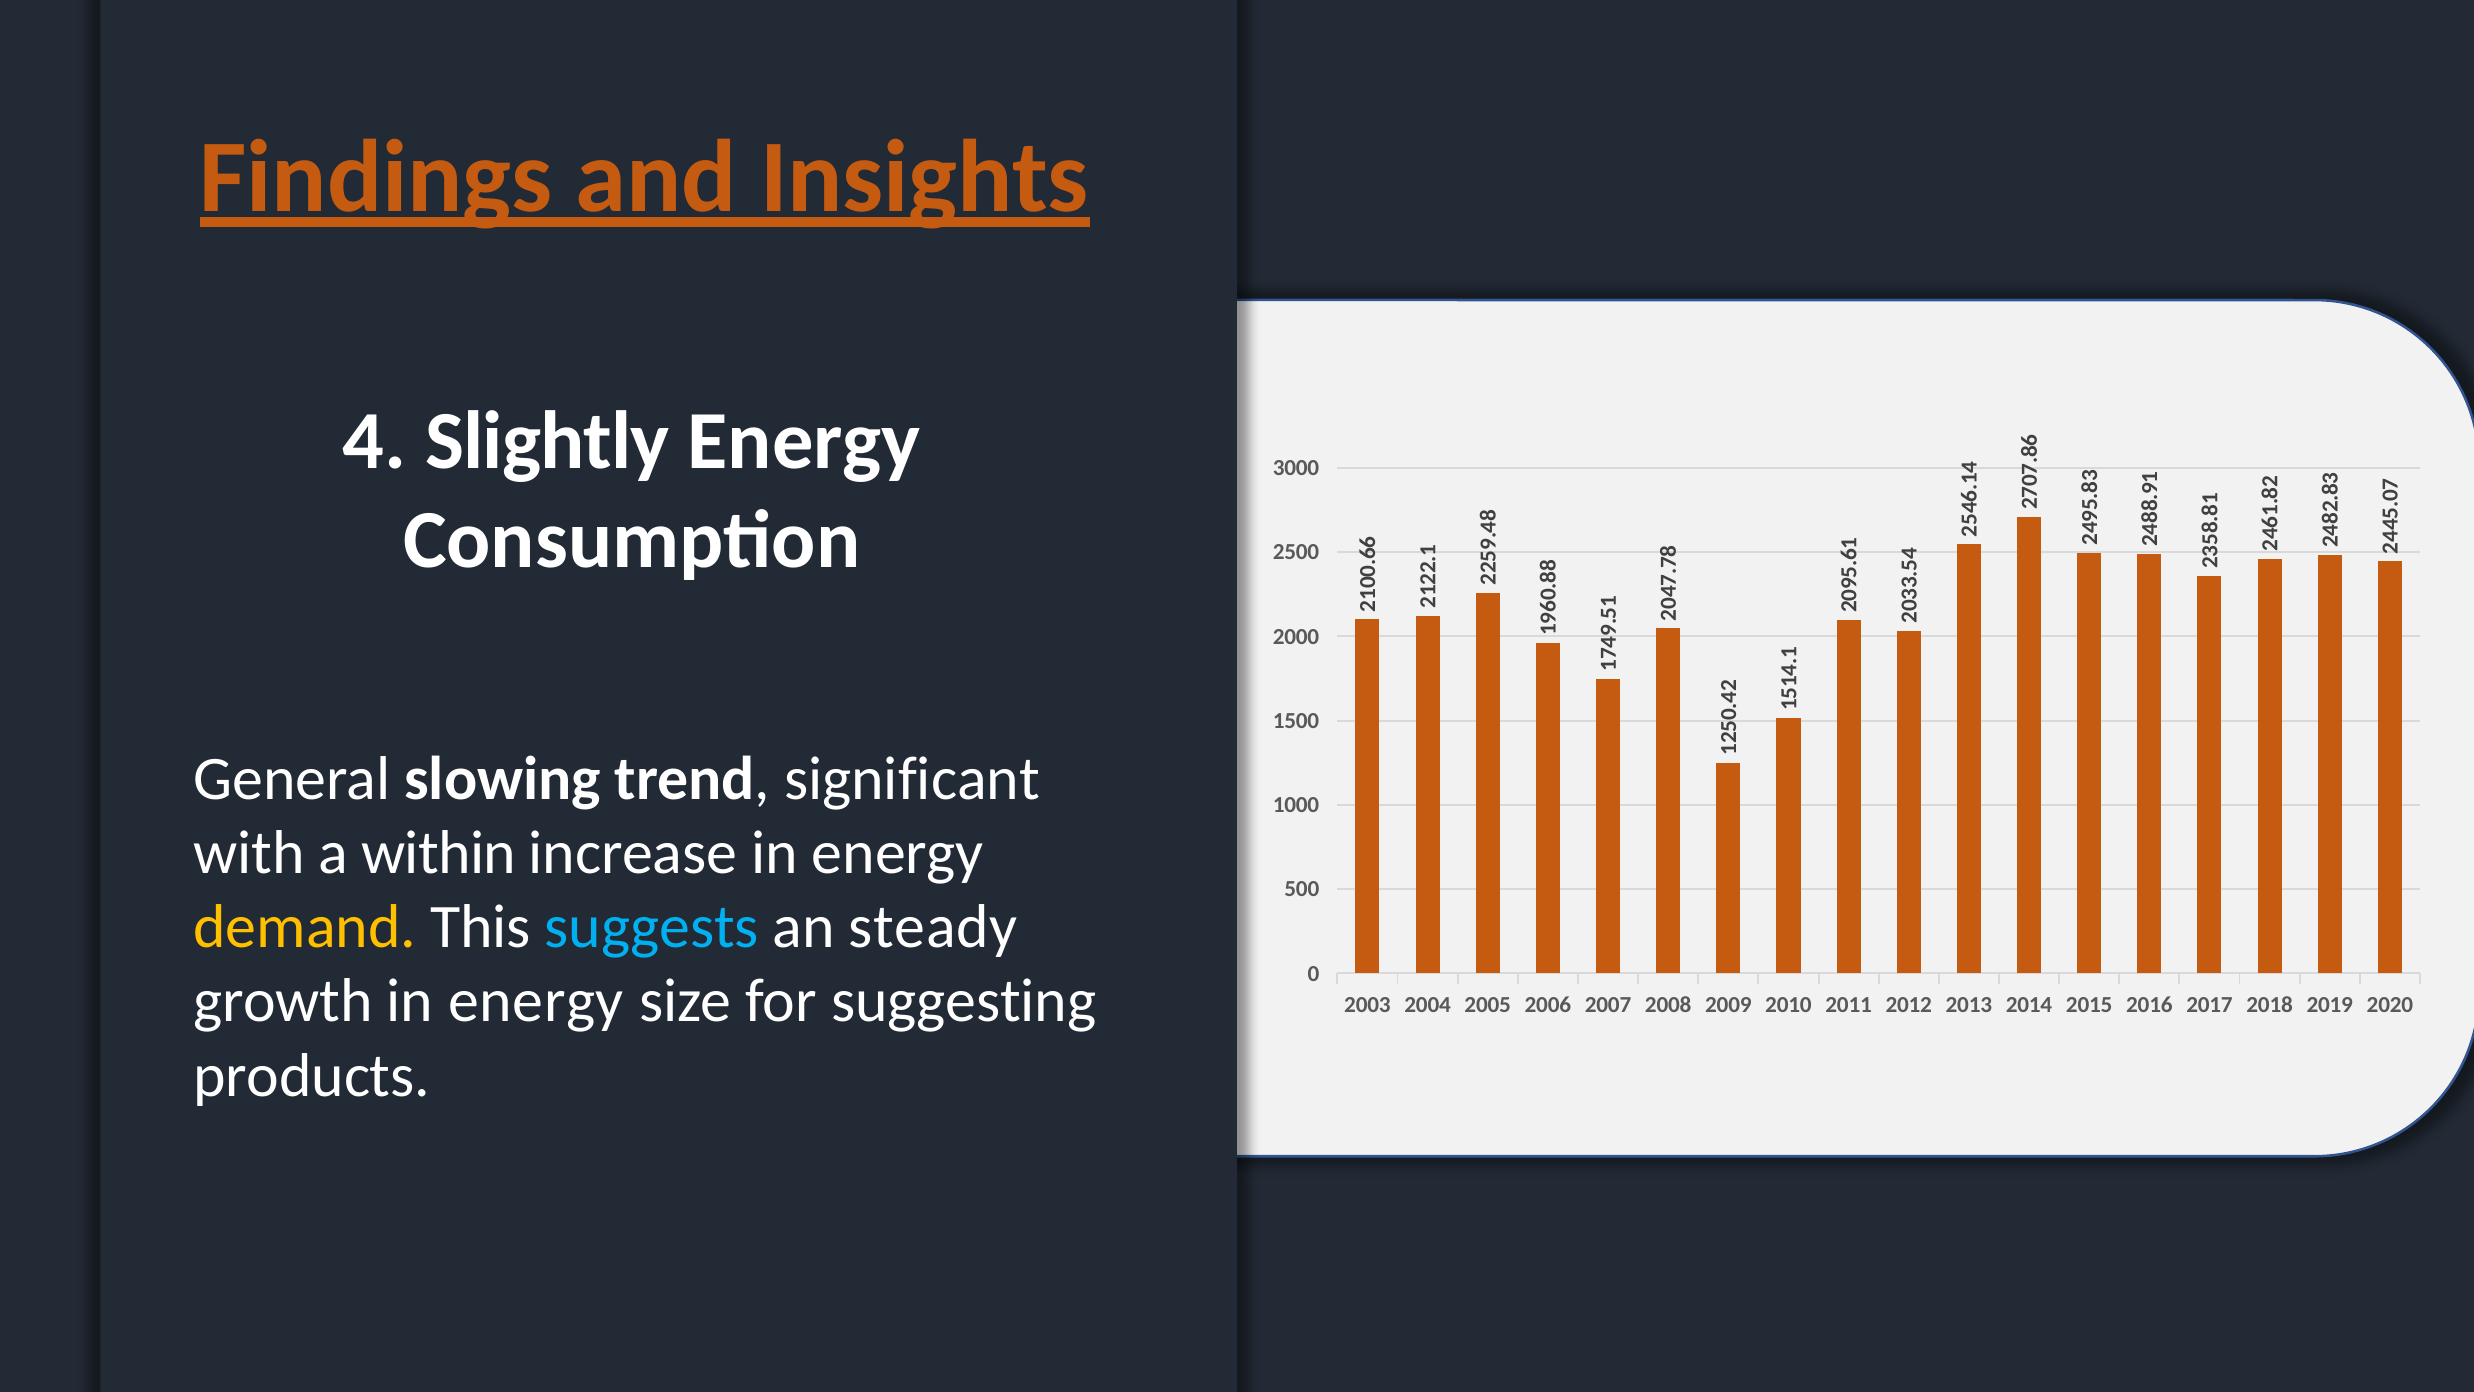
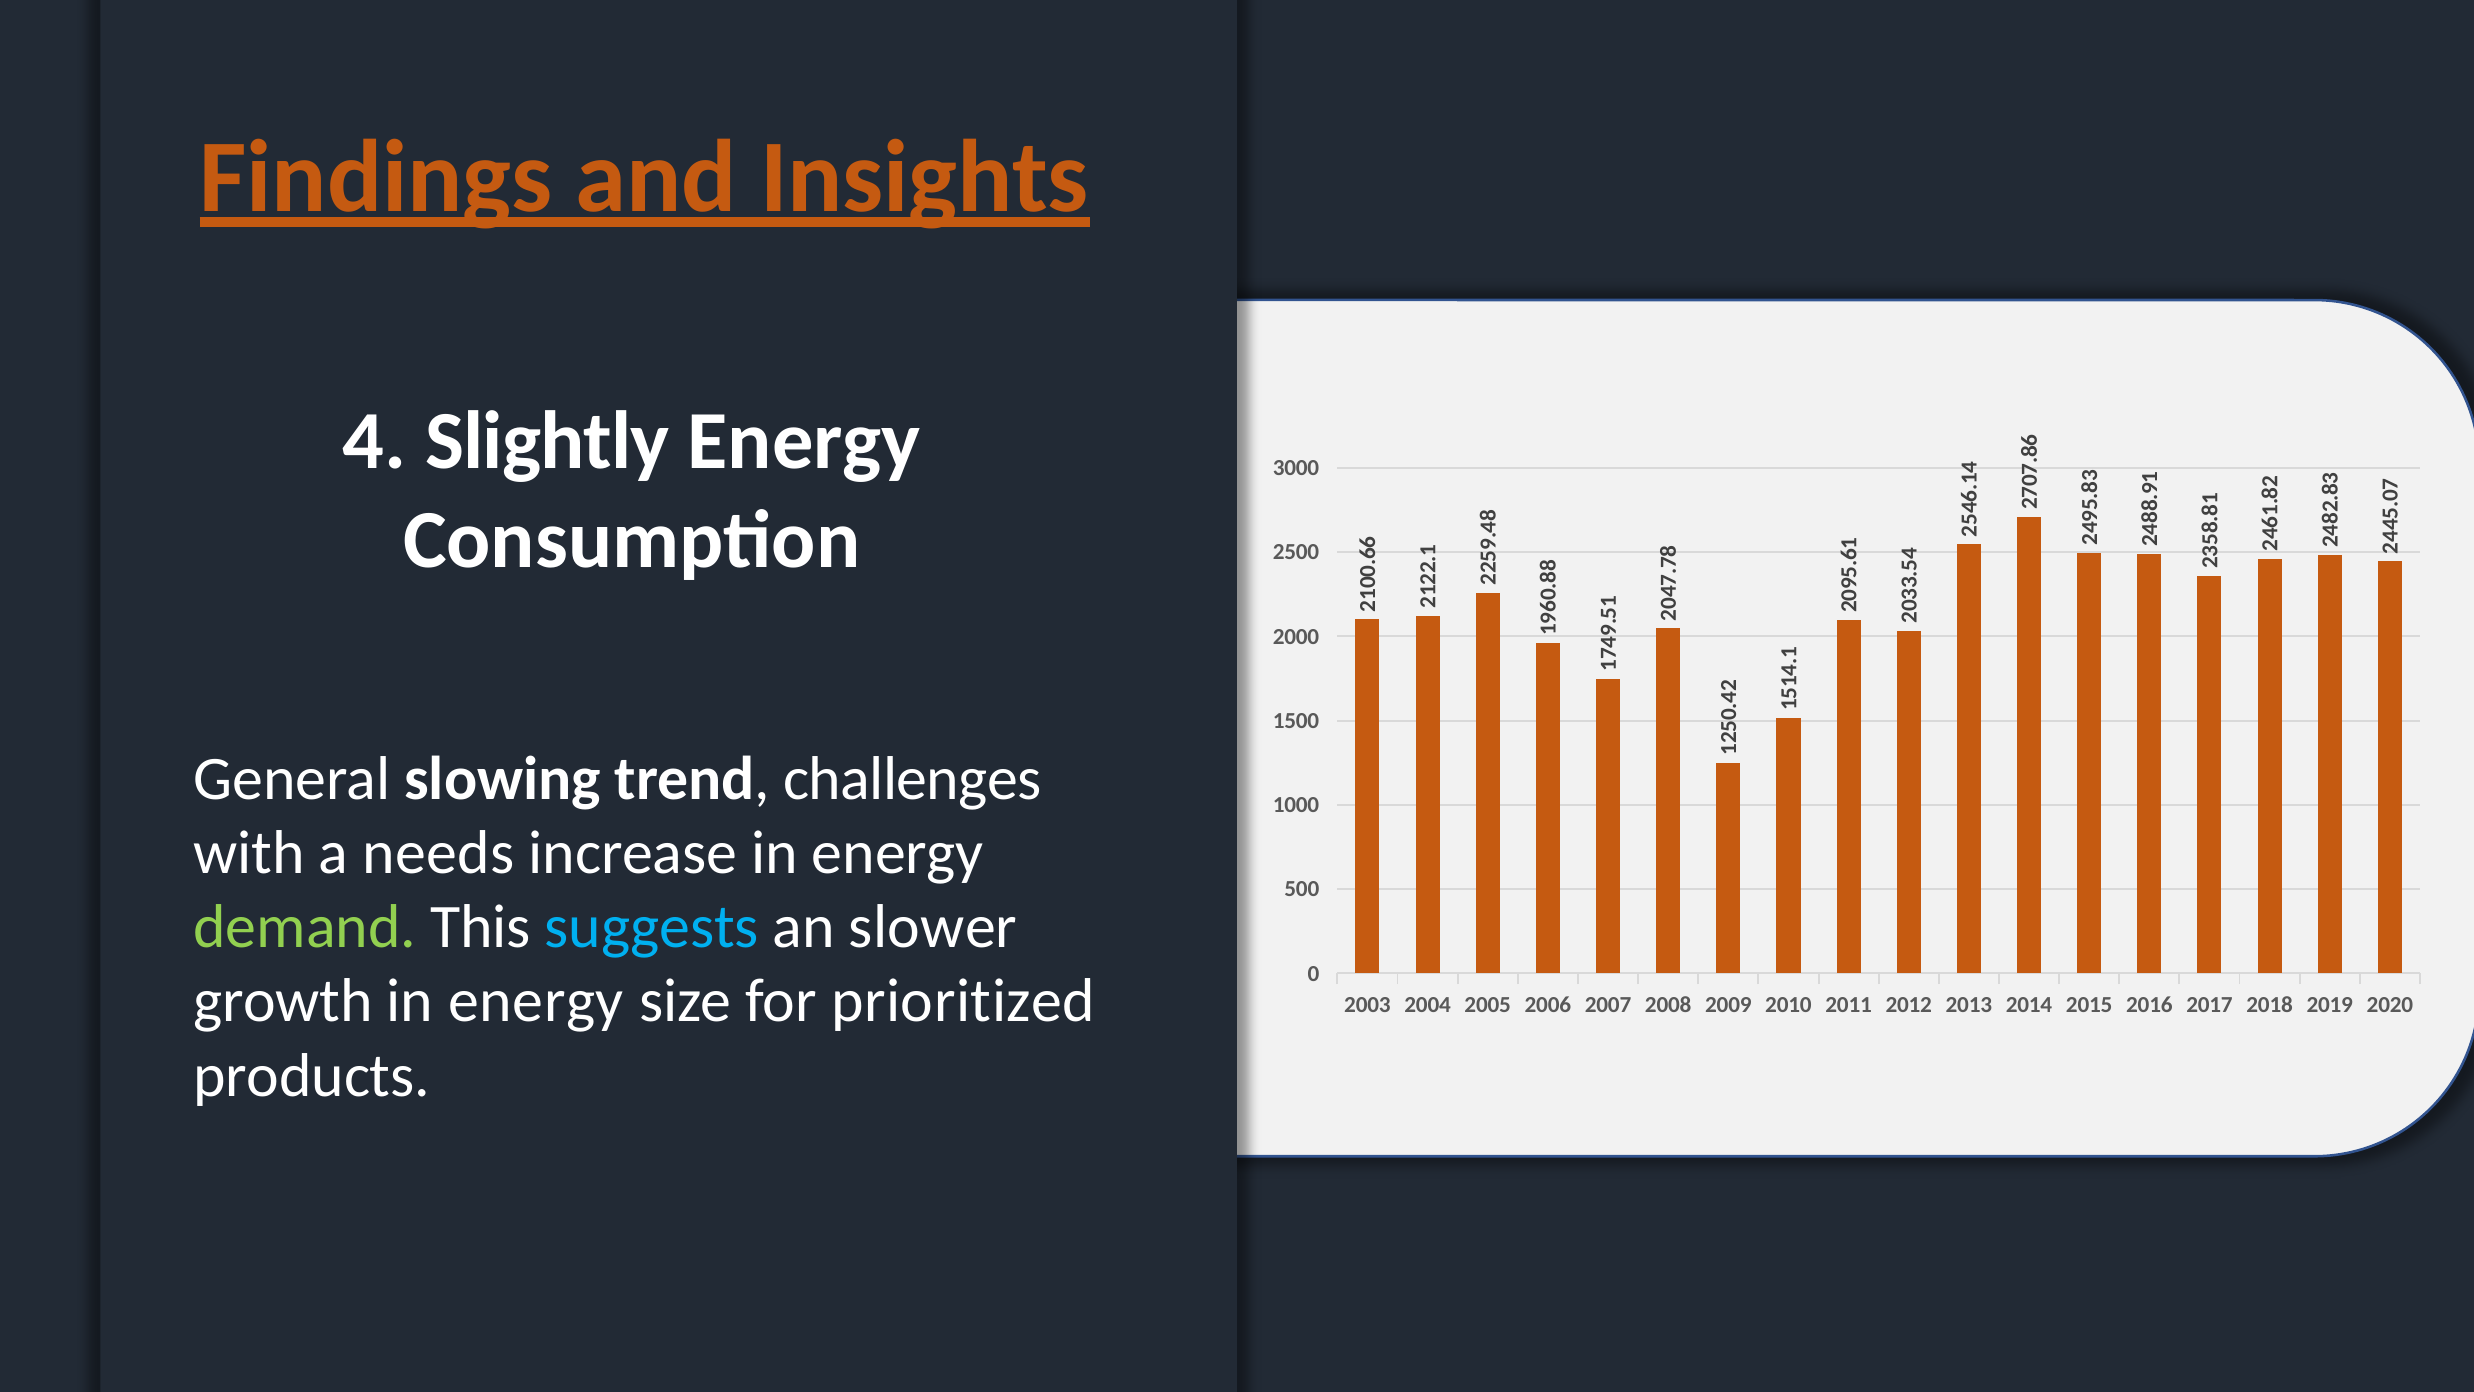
significant: significant -> challenges (912, 779)
within: within -> needs (438, 853)
demand colour: yellow -> light green (305, 927)
steady: steady -> slower (933, 927)
suggesting: suggesting -> prioritized (963, 1001)
